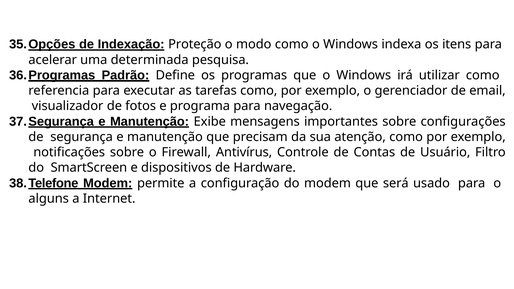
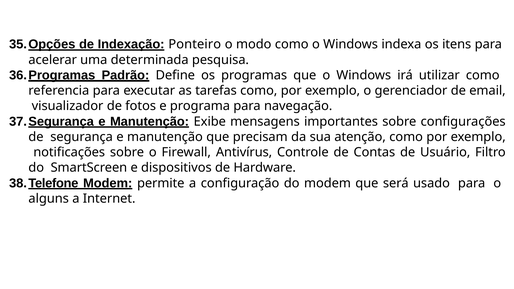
Proteção: Proteção -> Ponteiro (195, 44)
